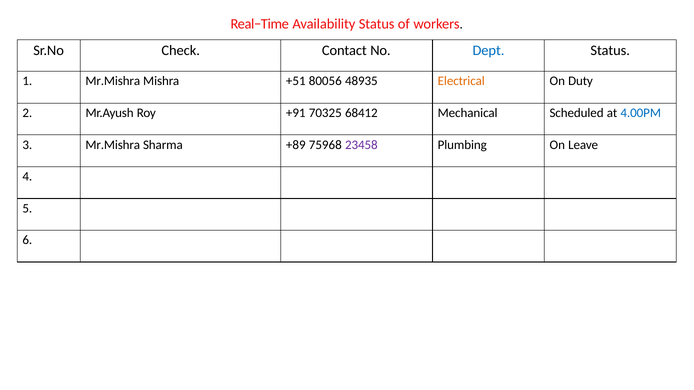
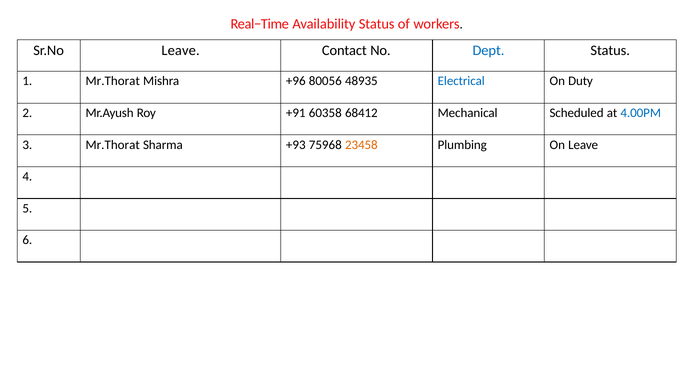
Sr.No Check: Check -> Leave (181, 50)
1 Mr.Mishra: Mr.Mishra -> Mr.Thorat (113, 81)
+51: +51 -> +96 (296, 81)
Electrical colour: orange -> blue (461, 81)
70325: 70325 -> 60358 (325, 113)
3 Mr.Mishra: Mr.Mishra -> Mr.Thorat (113, 145)
+89: +89 -> +93 (296, 145)
23458 colour: purple -> orange (361, 145)
